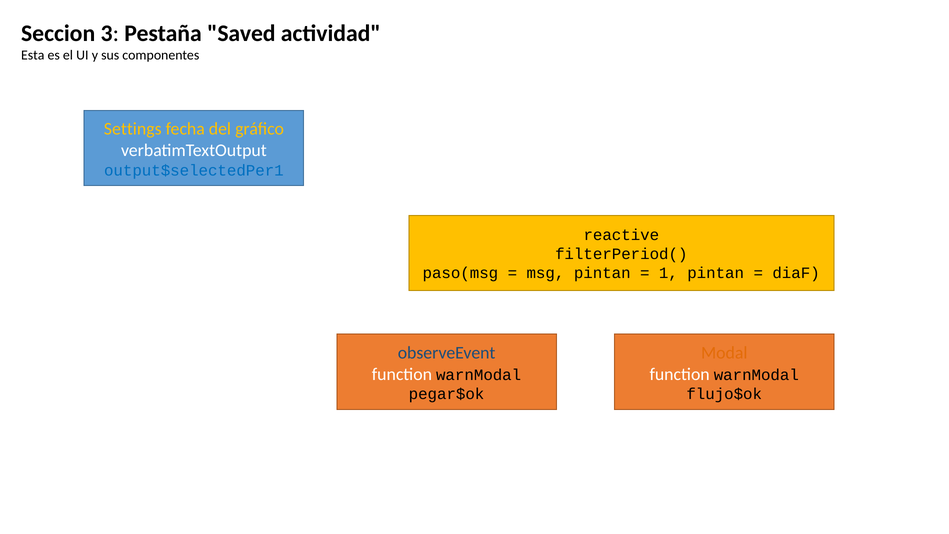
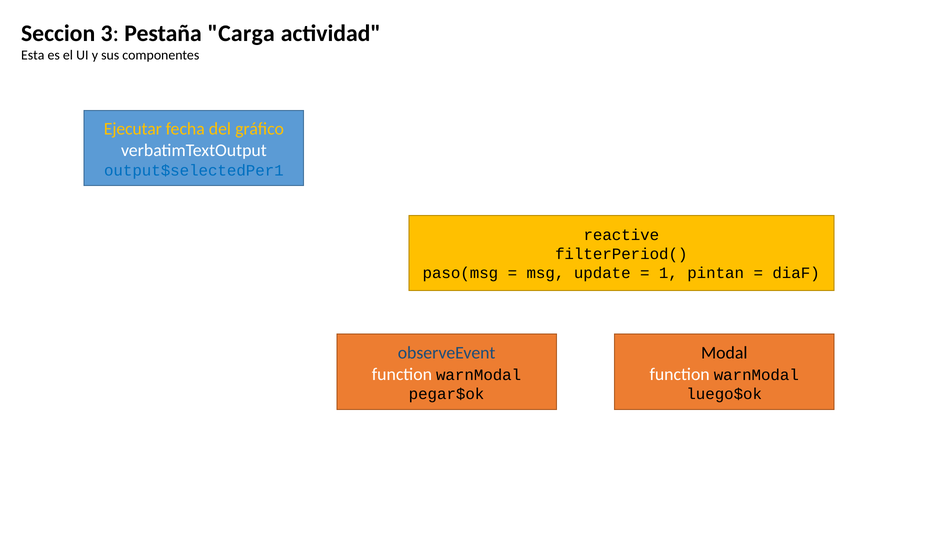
Saved: Saved -> Carga (241, 33)
Settings: Settings -> Ejecutar (133, 129)
msg pintan: pintan -> update (602, 273)
Modal colour: orange -> black (724, 353)
flujo$ok: flujo$ok -> luego$ok (724, 394)
